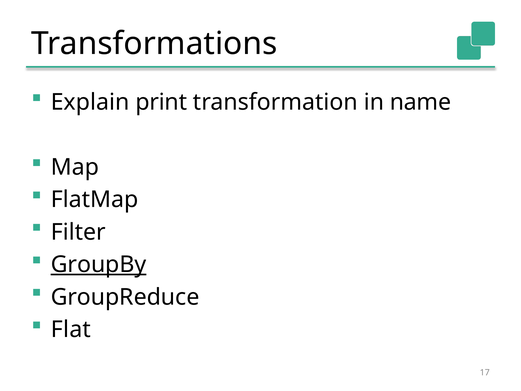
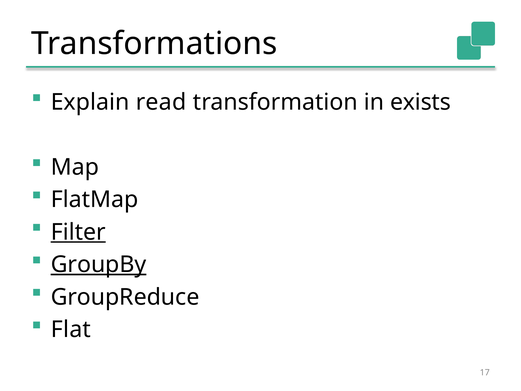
print: print -> read (161, 102)
name: name -> exists (420, 102)
Filter underline: none -> present (78, 232)
